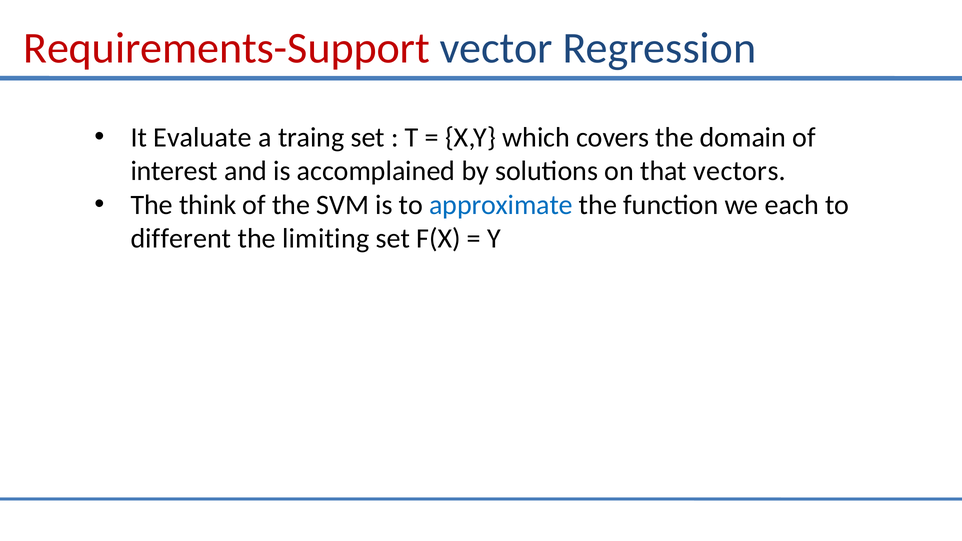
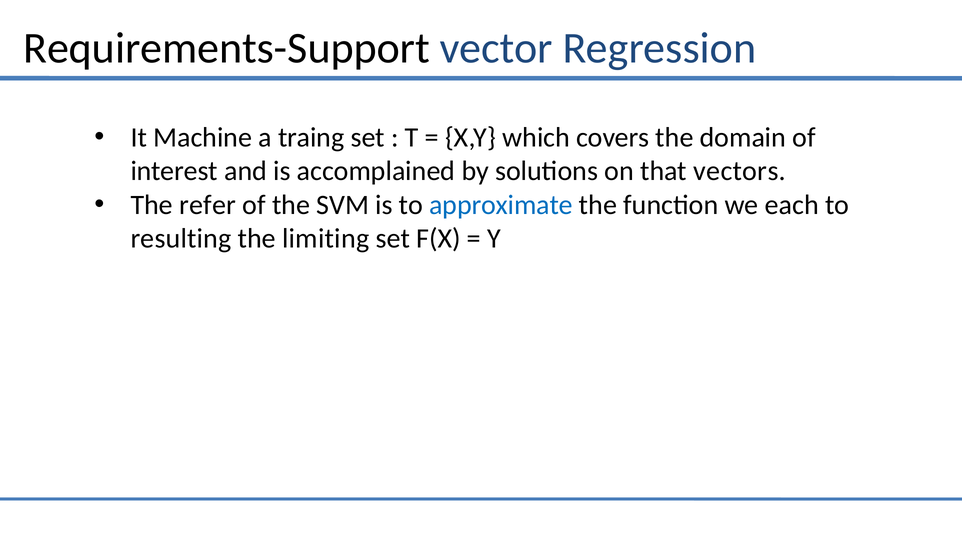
Requirements-Support colour: red -> black (227, 48)
Evaluate: Evaluate -> Machine (203, 138)
think: think -> refer (208, 205)
different: different -> resulting (181, 239)
